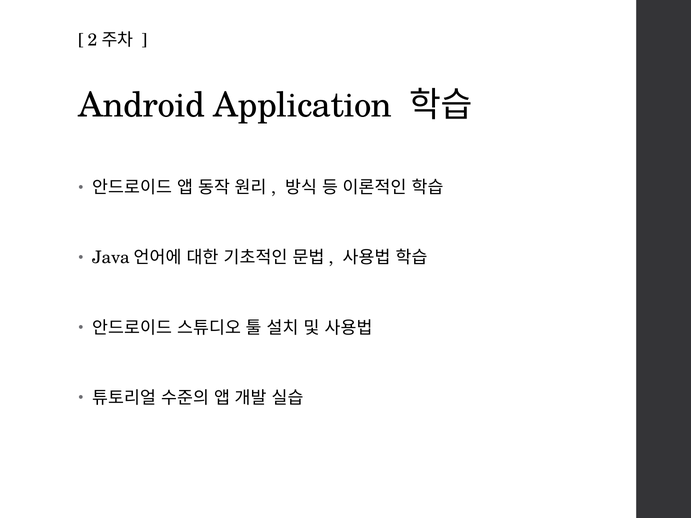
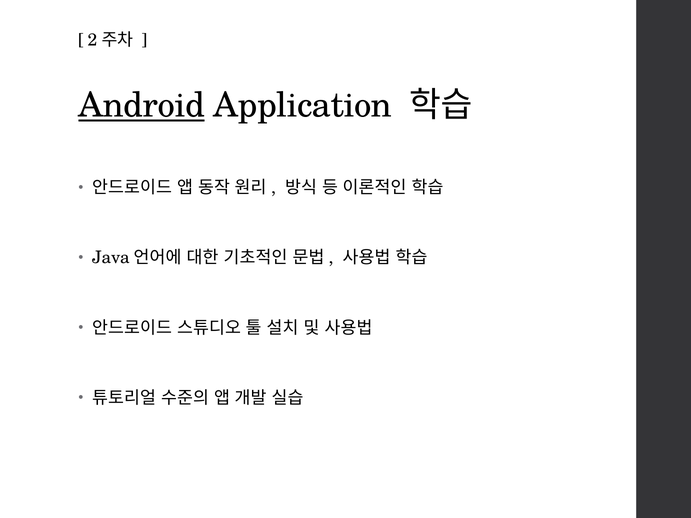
Android underline: none -> present (142, 105)
